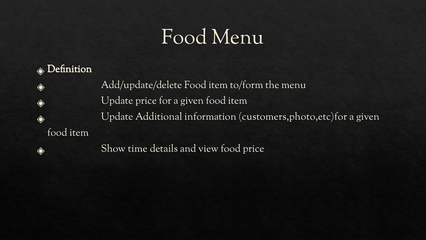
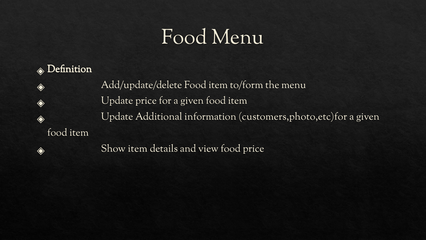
Show time: time -> item (138, 148)
